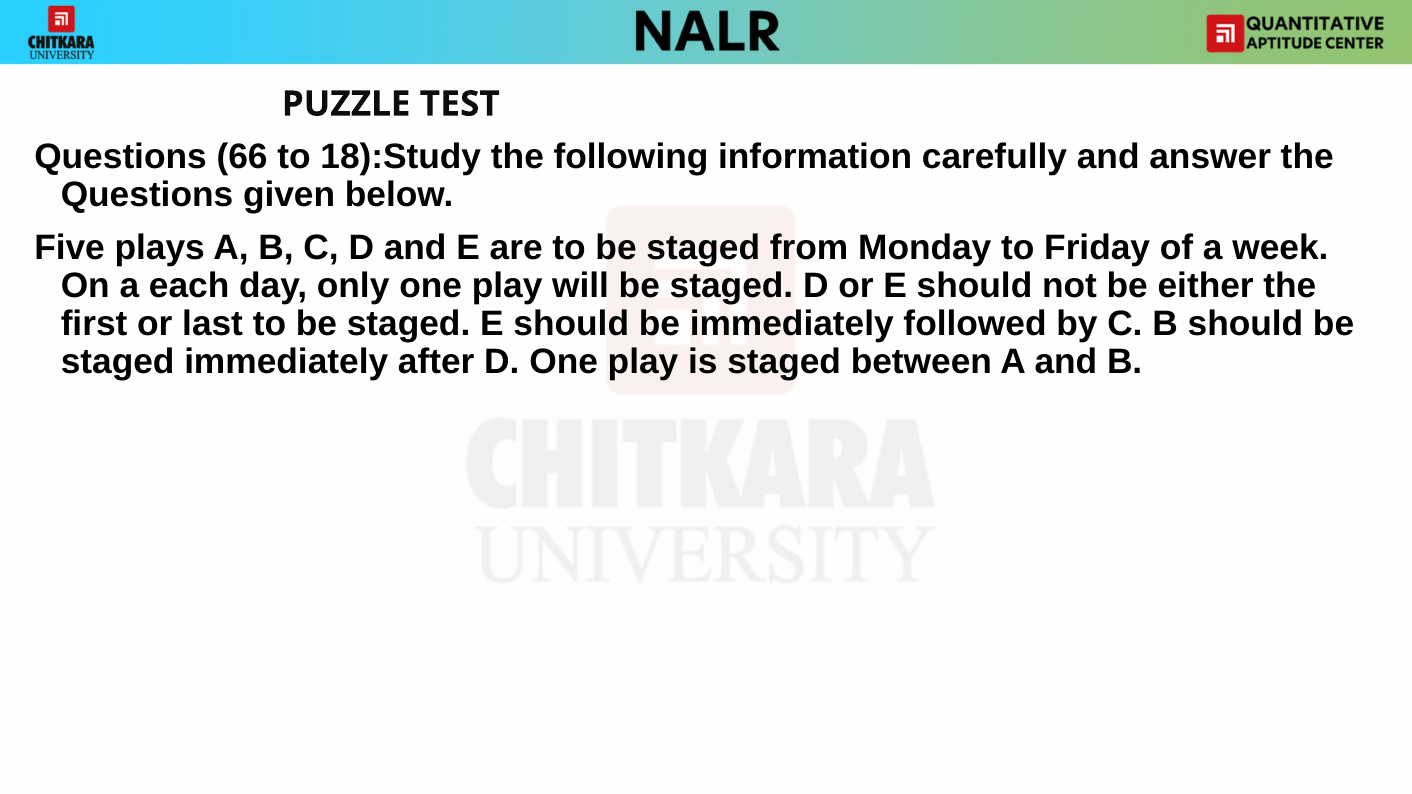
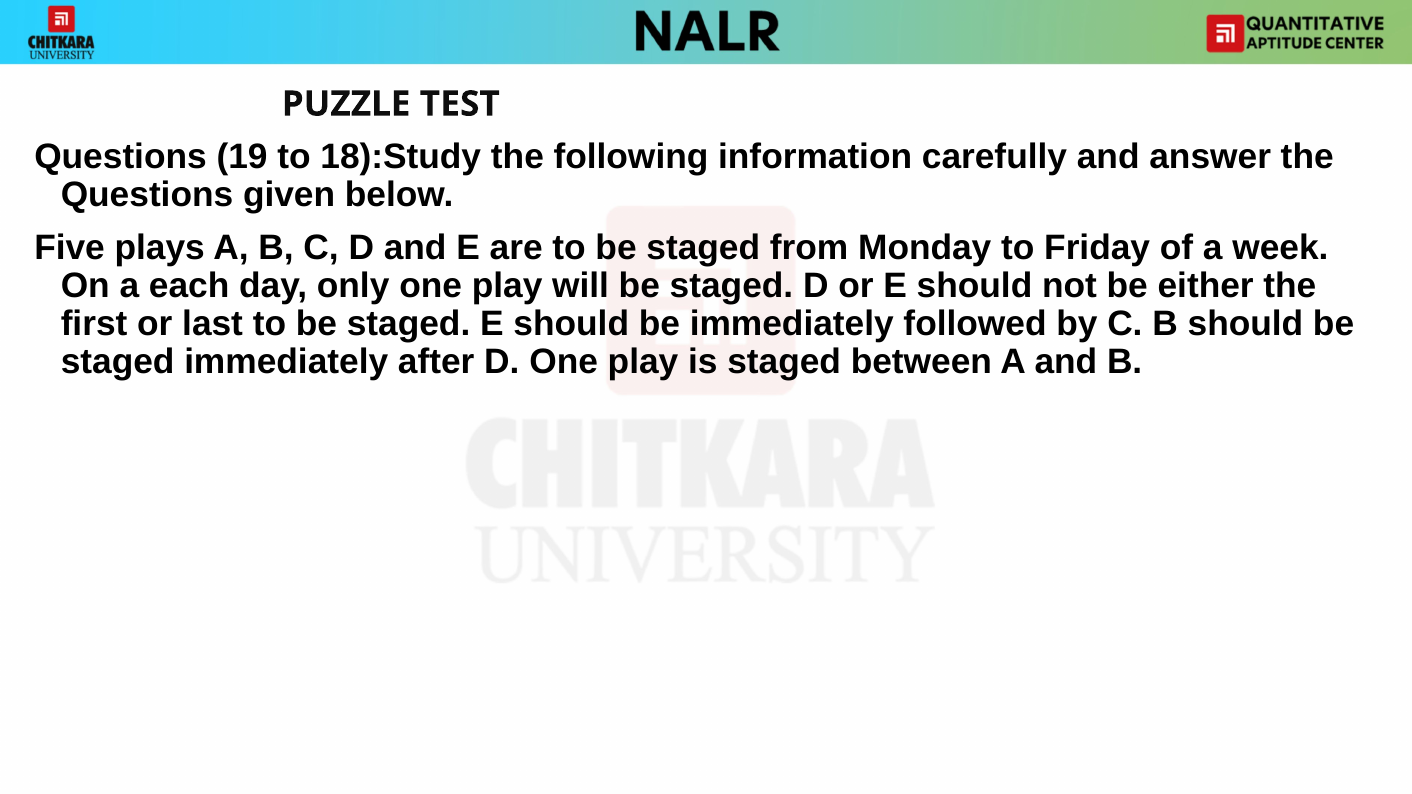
66: 66 -> 19 (242, 157)
